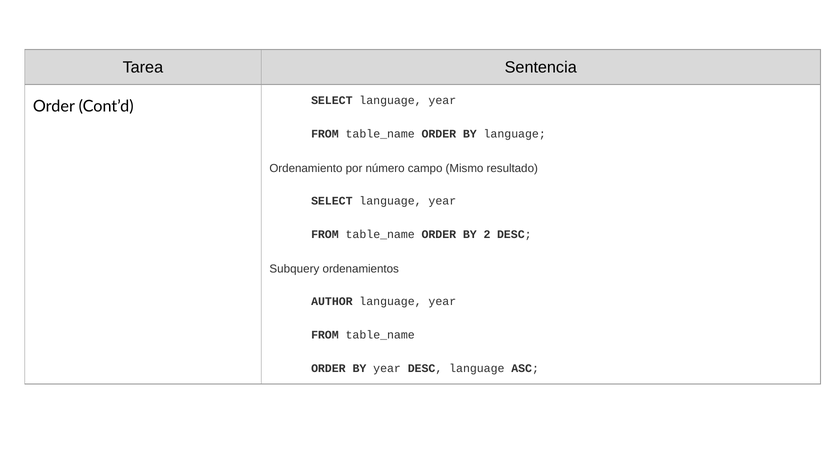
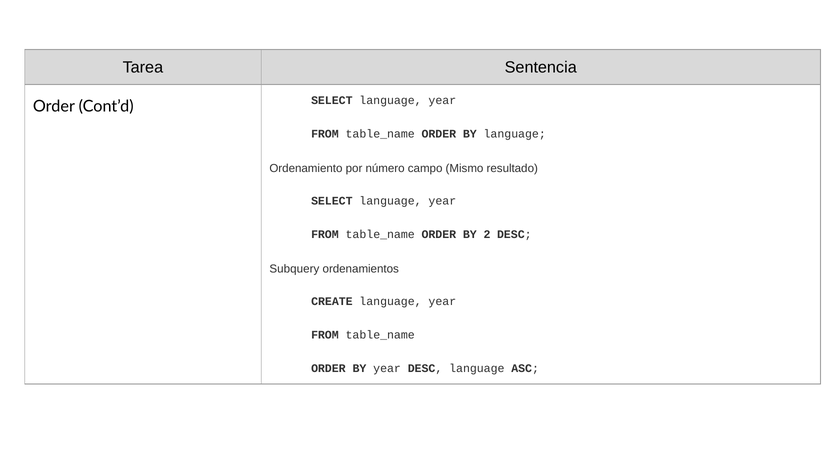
AUTHOR: AUTHOR -> CREATE (332, 301)
